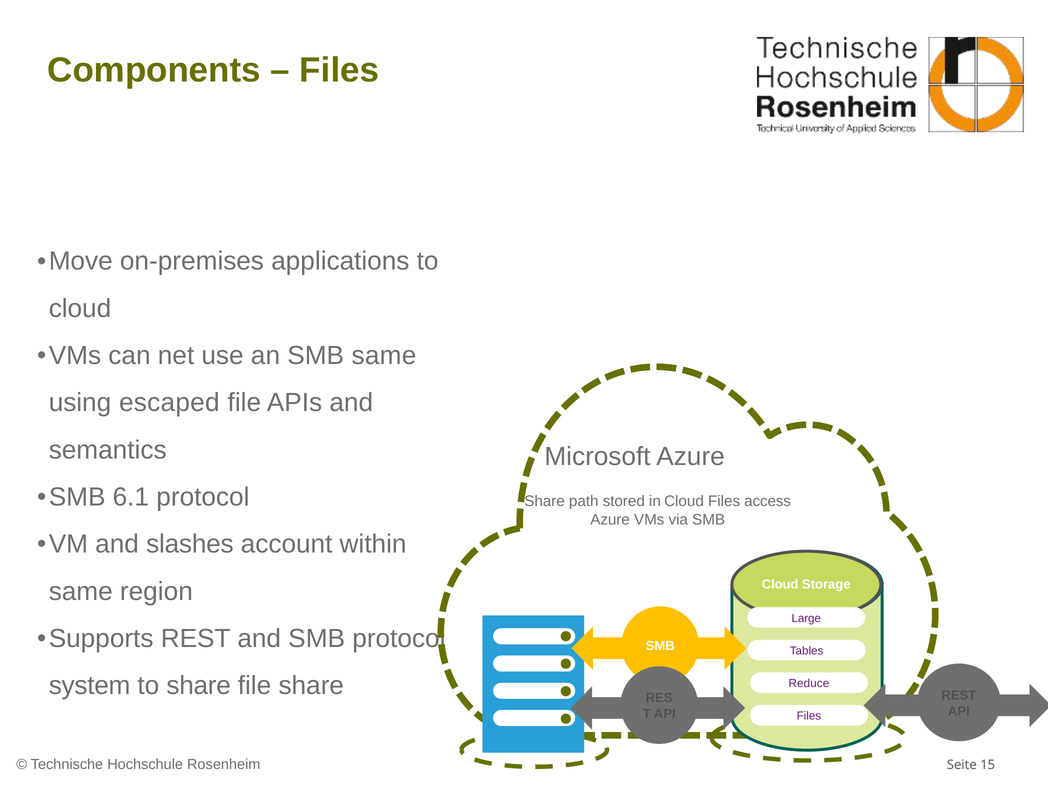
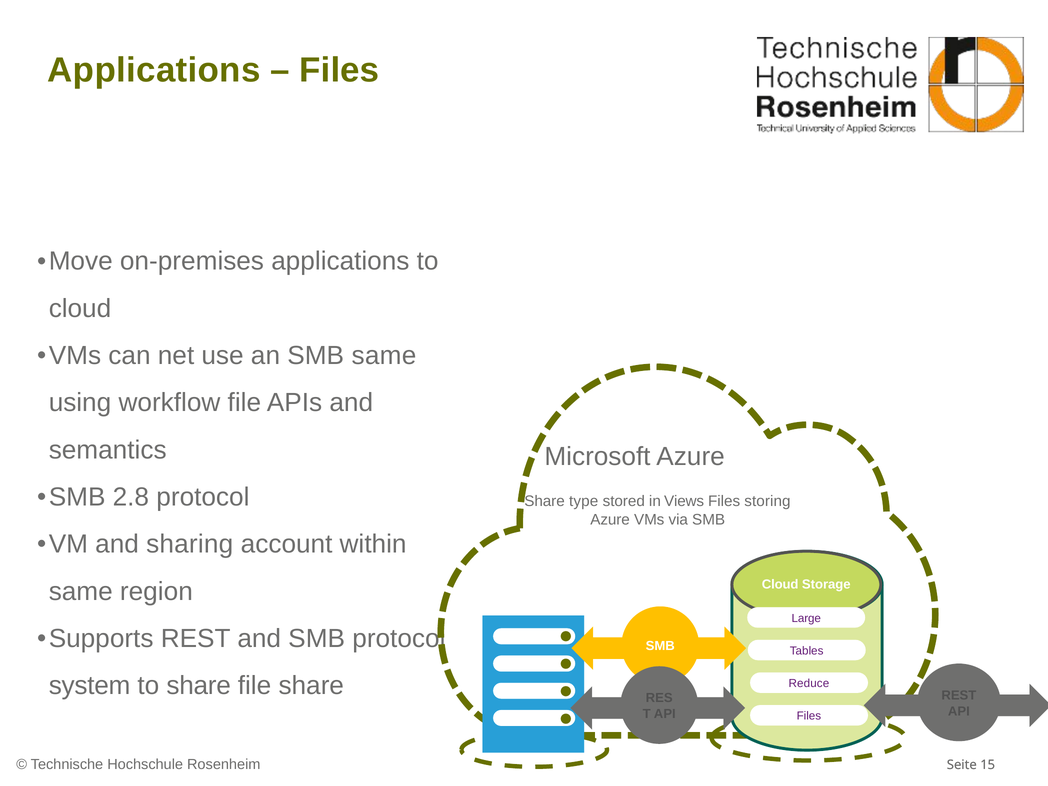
Components: Components -> Applications (154, 70)
escaped: escaped -> workflow (169, 403)
6.1: 6.1 -> 2.8 (131, 497)
path: path -> type (584, 501)
in Cloud: Cloud -> Views (684, 501)
access: access -> storing (767, 501)
slashes: slashes -> sharing (190, 544)
